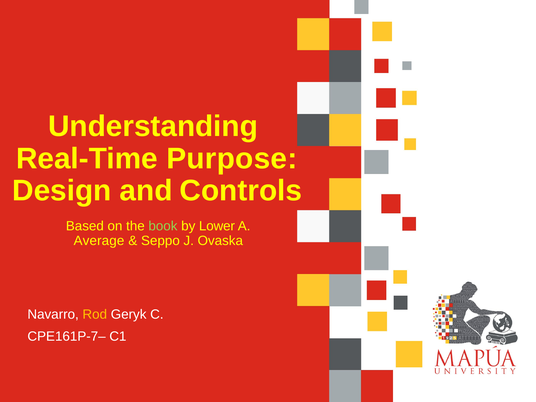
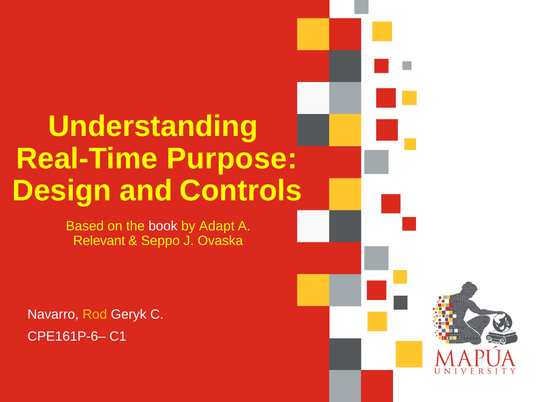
book colour: light green -> white (163, 226)
Lower: Lower -> Adapt (217, 226)
Average: Average -> Relevant (99, 241)
CPE161P-7–: CPE161P-7– -> CPE161P-6– (67, 336)
